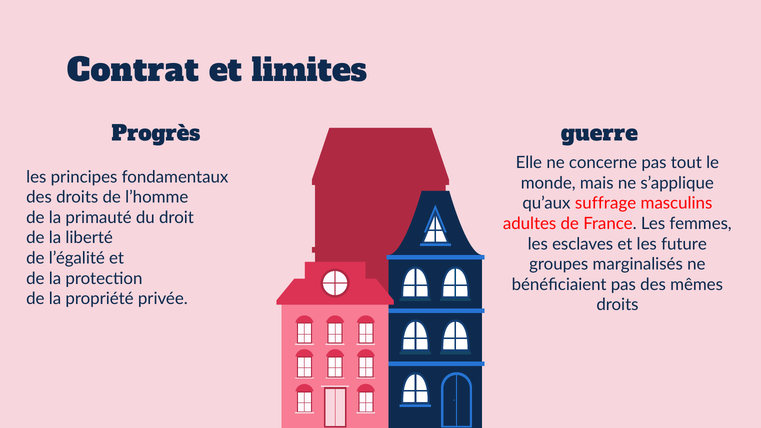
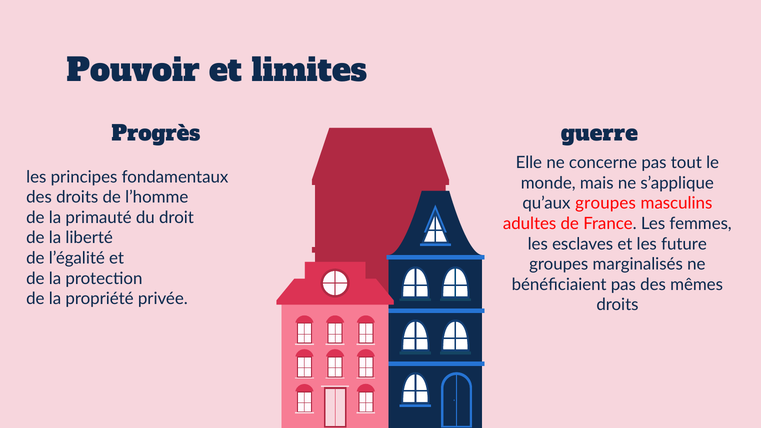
Contrat: Contrat -> Pouvoir (133, 71)
qu’aux suffrage: suffrage -> groupes (606, 203)
